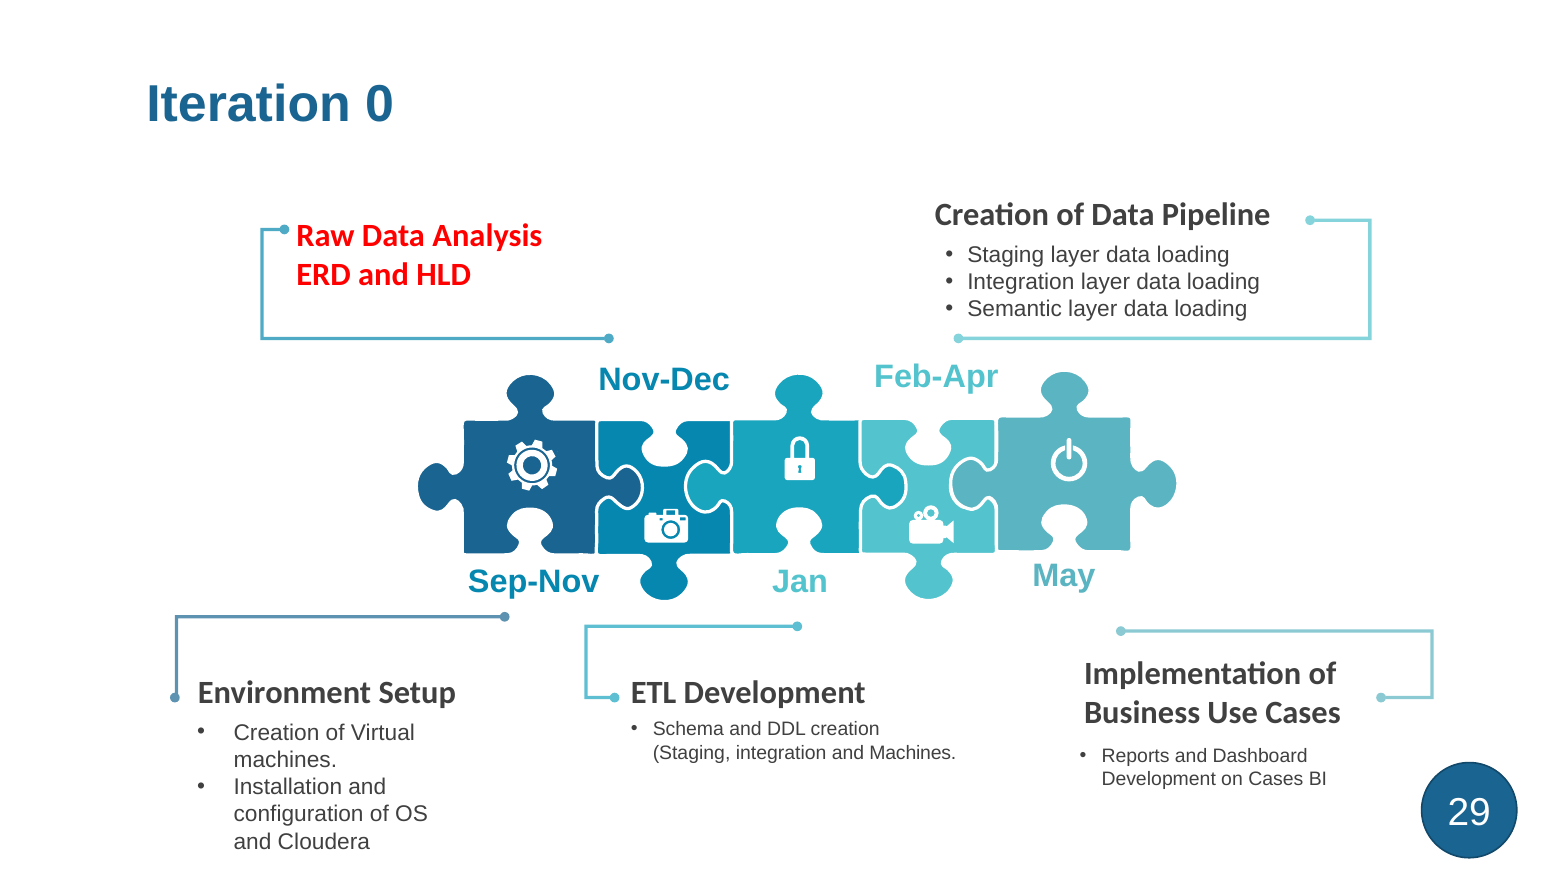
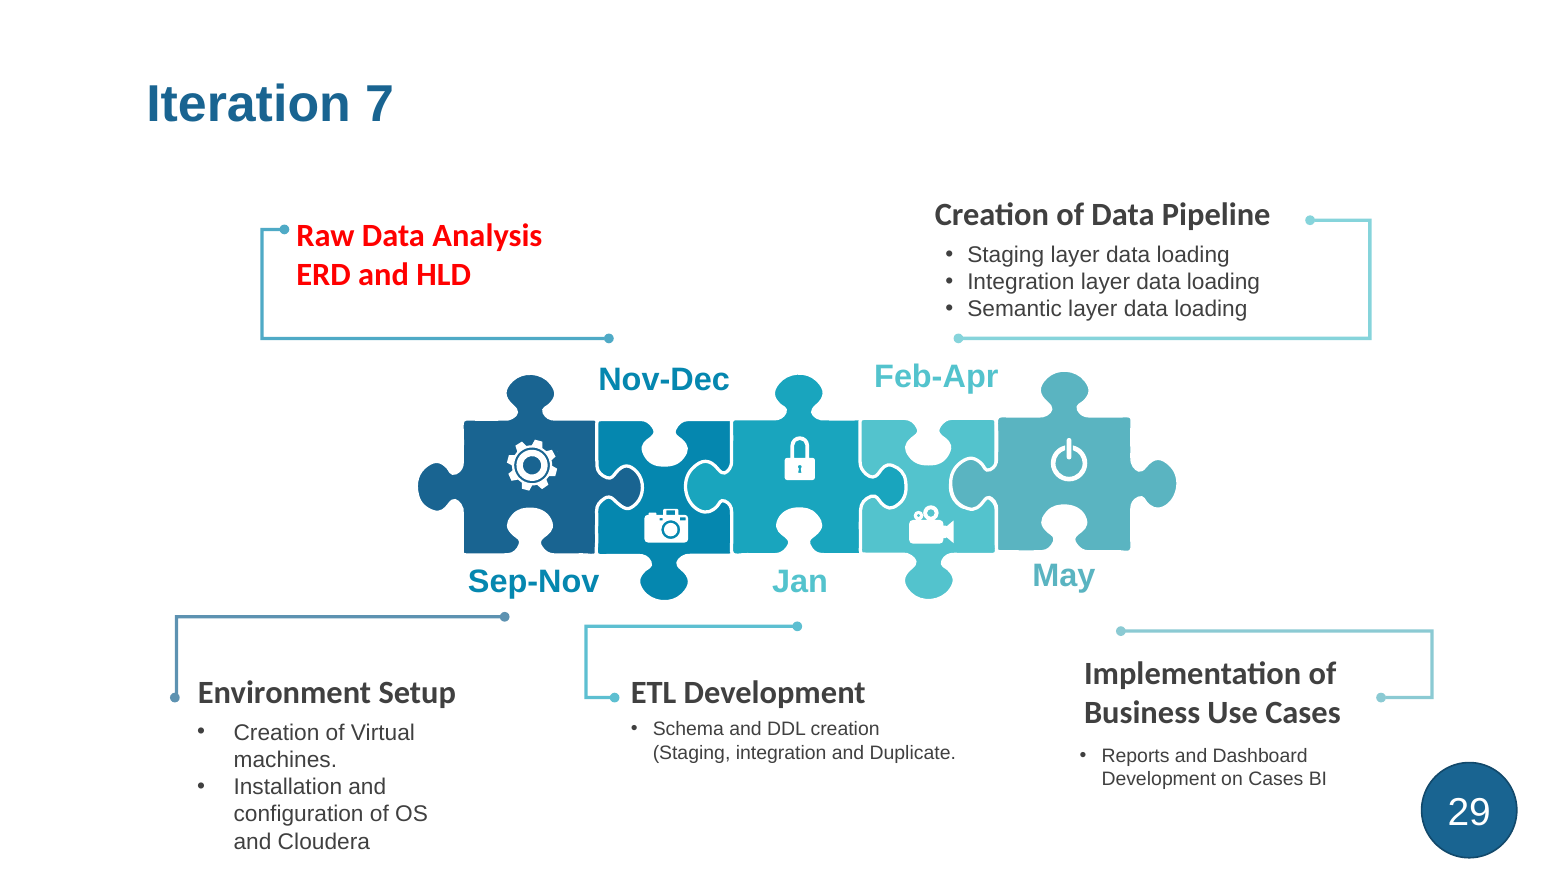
0: 0 -> 7 (380, 104)
and Machines: Machines -> Duplicate (913, 753)
